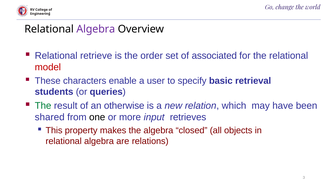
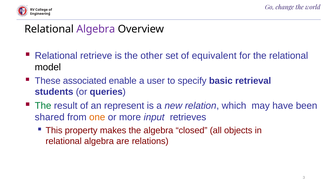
order: order -> other (152, 55)
associated: associated -> equivalent (214, 55)
model colour: red -> black (48, 67)
characters: characters -> associated (85, 81)
otherwise: otherwise -> represent (124, 105)
one colour: black -> orange (97, 117)
